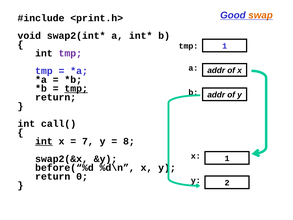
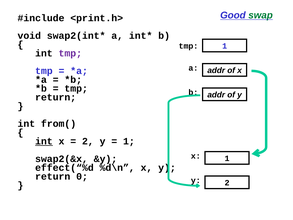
swap colour: orange -> green (261, 15)
tmp underline: present -> none (76, 88)
call(: call( -> from( (59, 124)
7: 7 -> 2 (88, 141)
8: 8 -> 1 (129, 141)
before(“%d: before(“%d -> effect(“%d (64, 168)
